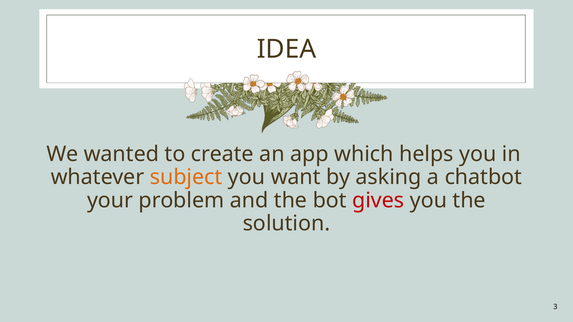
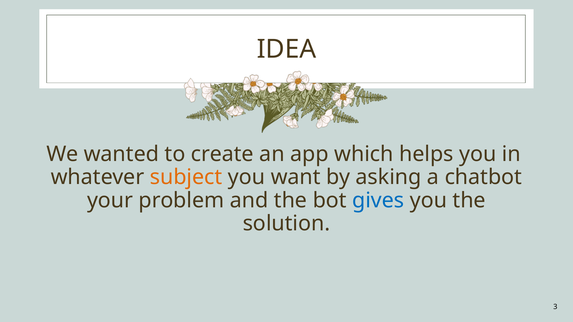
gives colour: red -> blue (378, 201)
